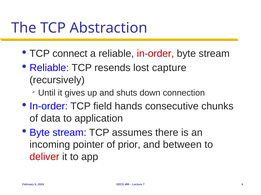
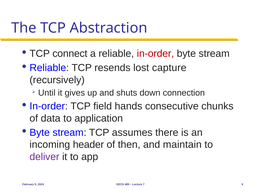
pointer: pointer -> header (88, 145)
prior: prior -> then (129, 145)
between: between -> maintain (182, 145)
deliver colour: red -> purple (44, 157)
